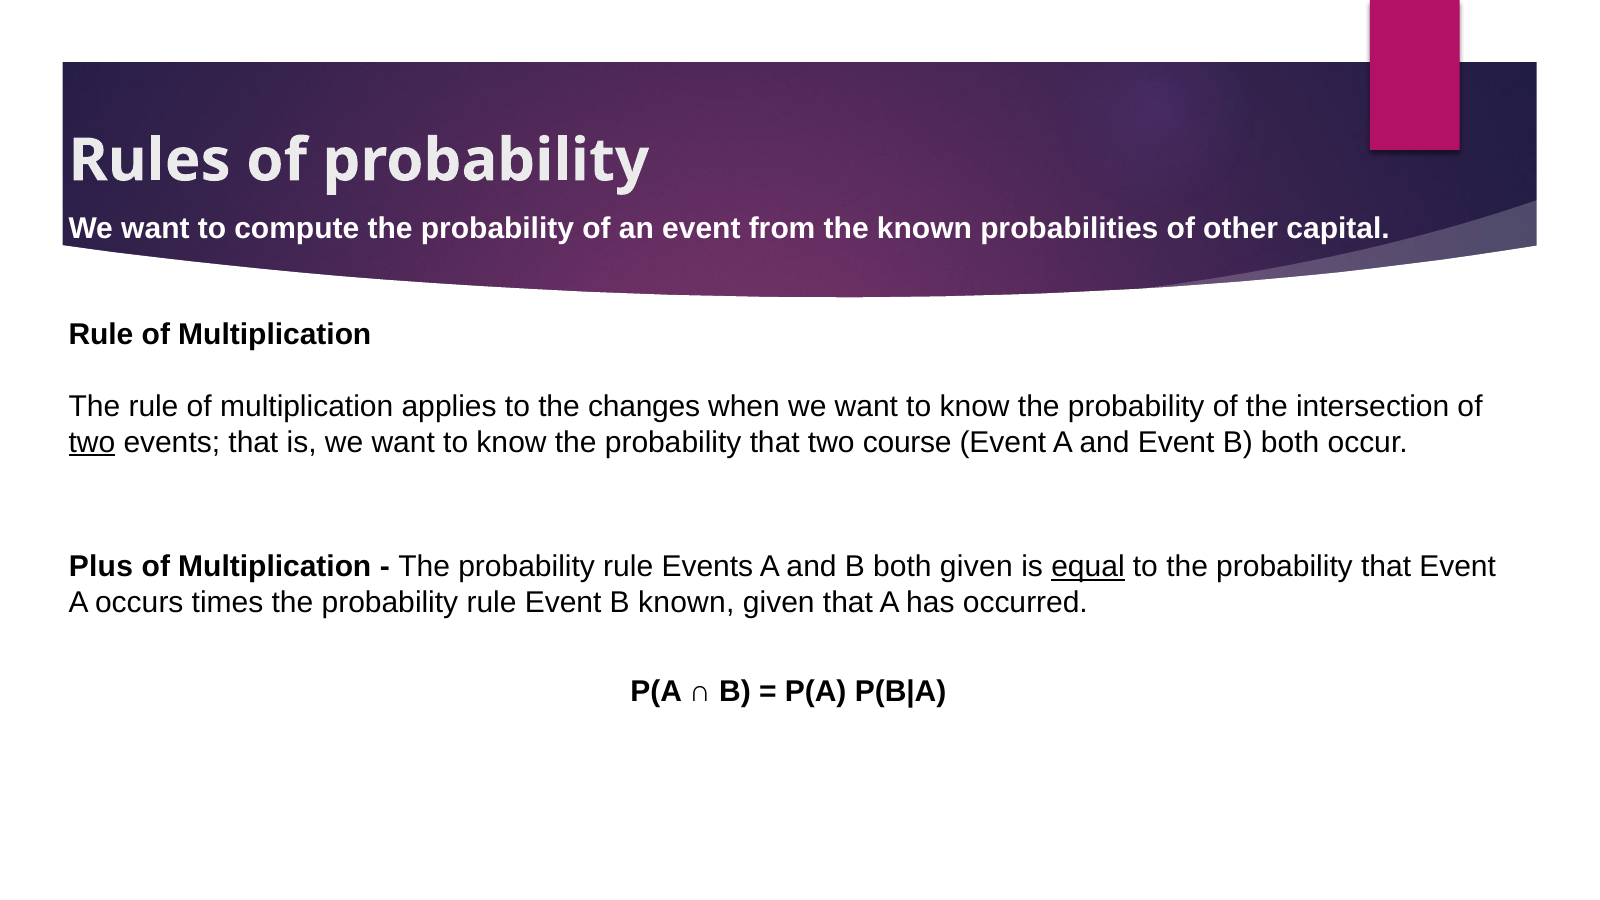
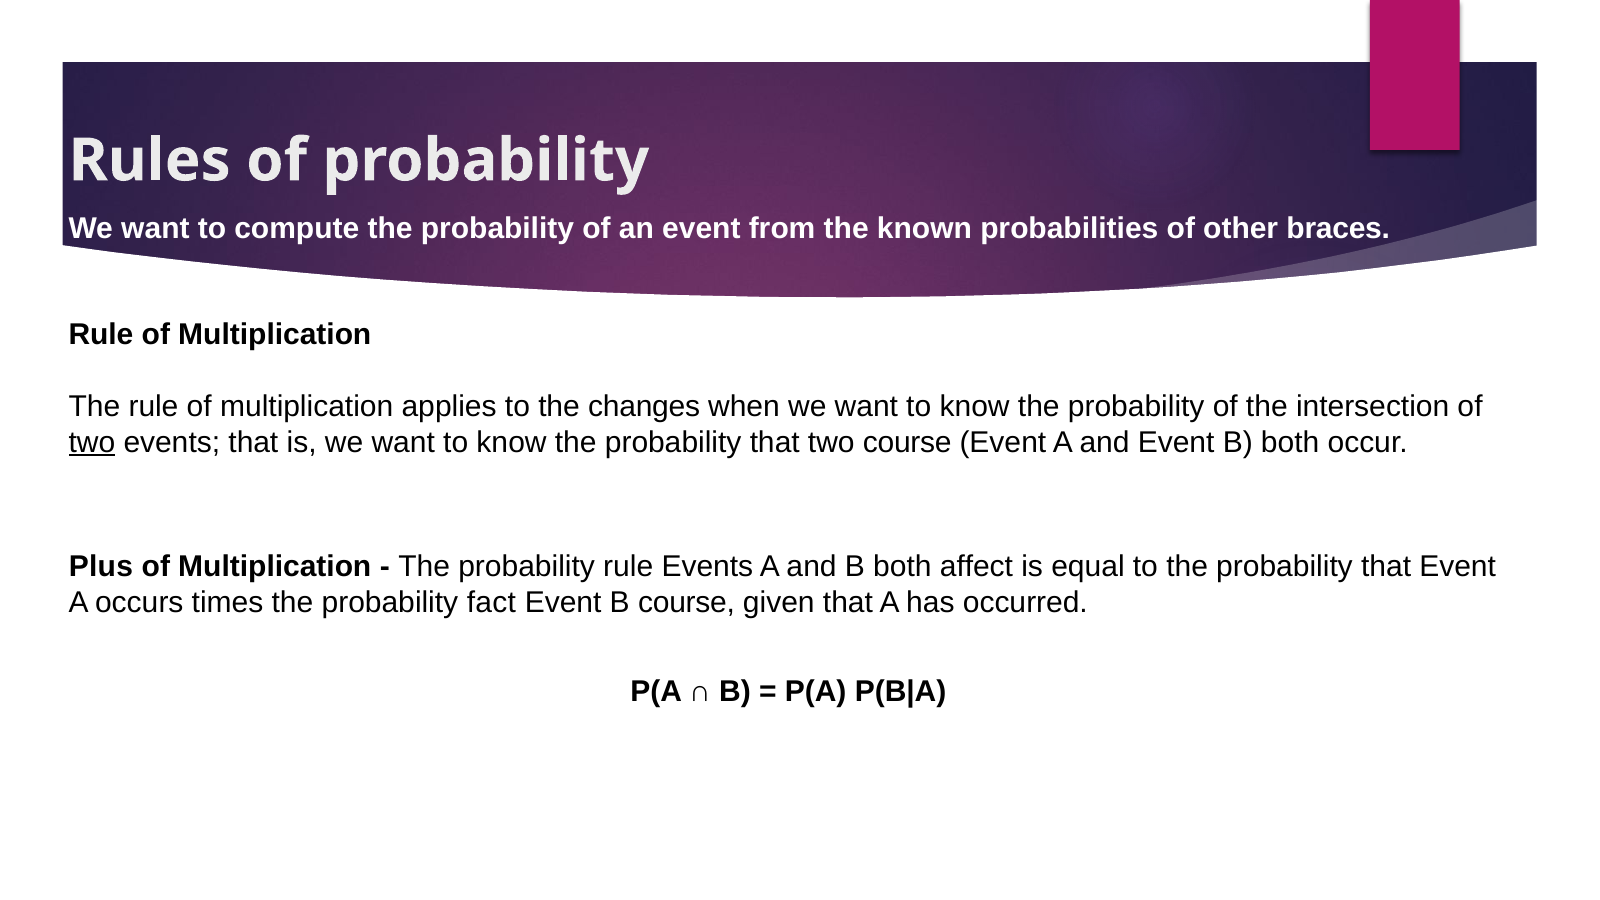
capital: capital -> braces (1338, 229)
both given: given -> affect (976, 567)
equal underline: present -> none (1088, 567)
times the probability rule: rule -> fact (491, 603)
B known: known -> course (687, 603)
